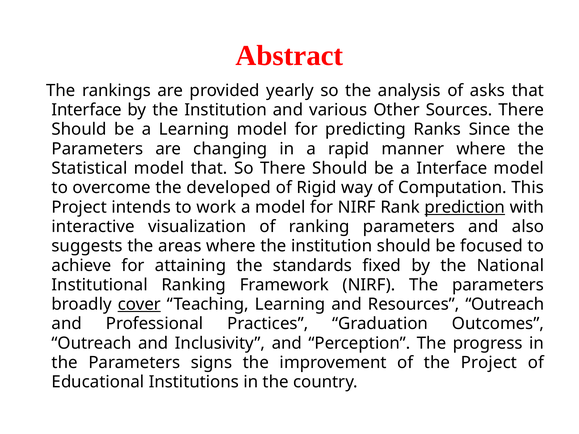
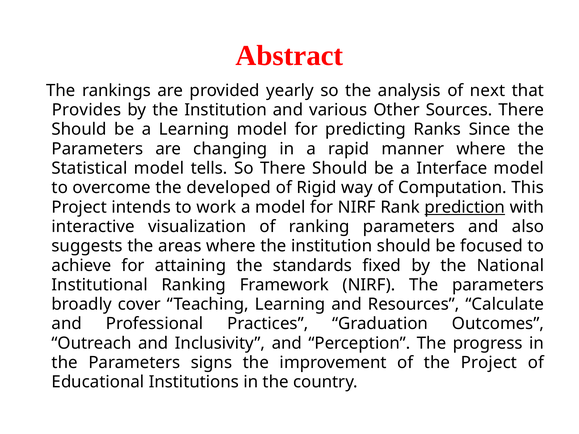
asks: asks -> next (487, 91)
Interface: Interface -> Provides (87, 110)
model that: that -> tells (209, 168)
cover underline: present -> none (139, 304)
Resources Outreach: Outreach -> Calculate (505, 304)
